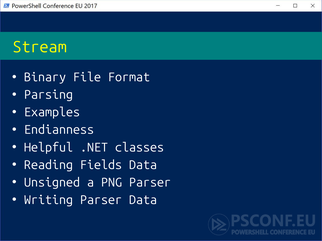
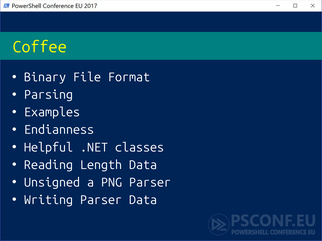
Stream: Stream -> Coffee (40, 47)
Fields: Fields -> Length (101, 165)
